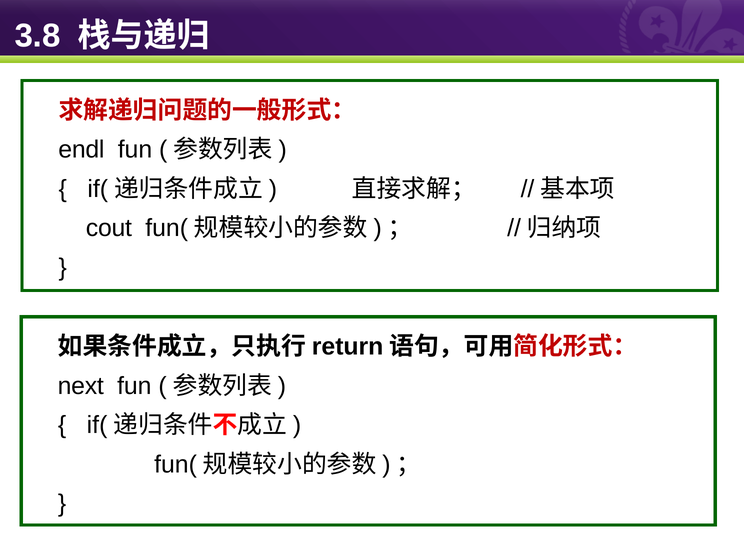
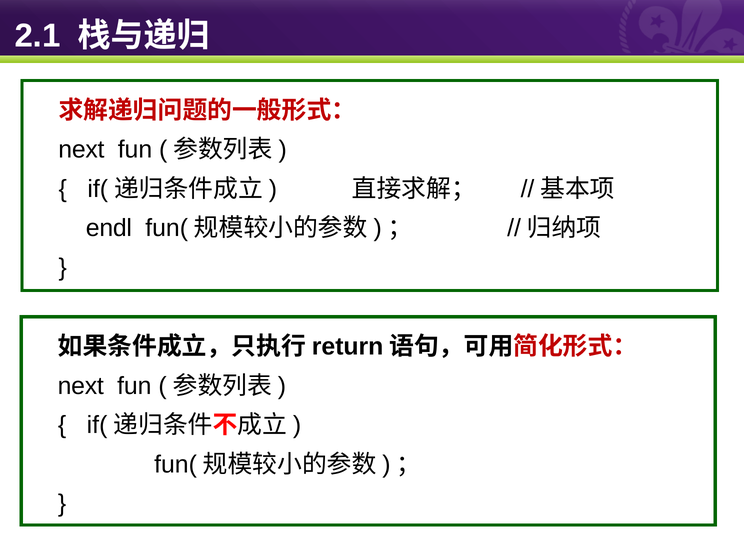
3.8: 3.8 -> 2.1 (38, 36)
endl: endl -> next (81, 150)
cout: cout -> endl (109, 228)
